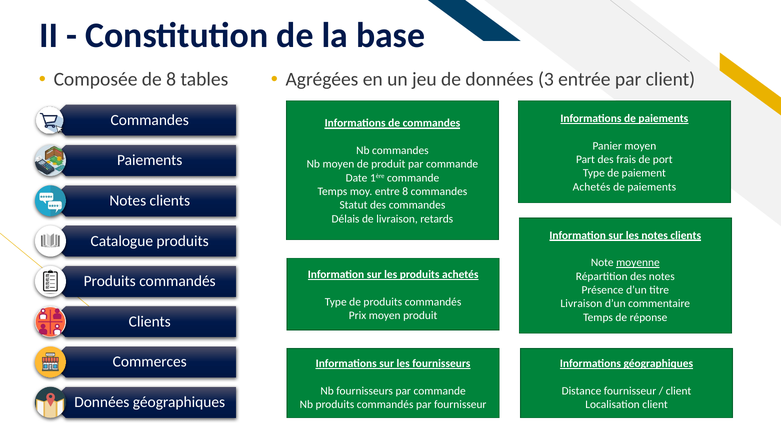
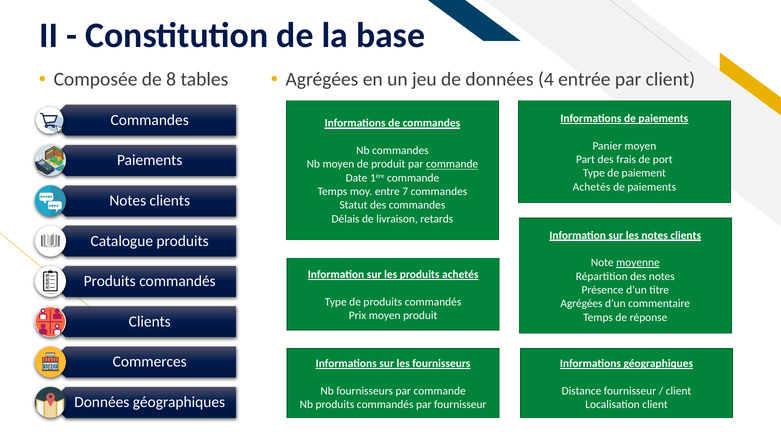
3: 3 -> 4 (546, 79)
commande underline: none -> present (452, 164)
entre 8: 8 -> 7 (405, 192)
Livraison: Livraison -> Agrégées (581, 304)
